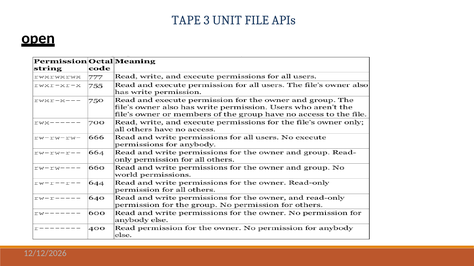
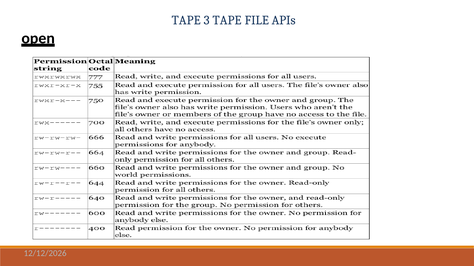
3 UNIT: UNIT -> TAPE (227, 20)
